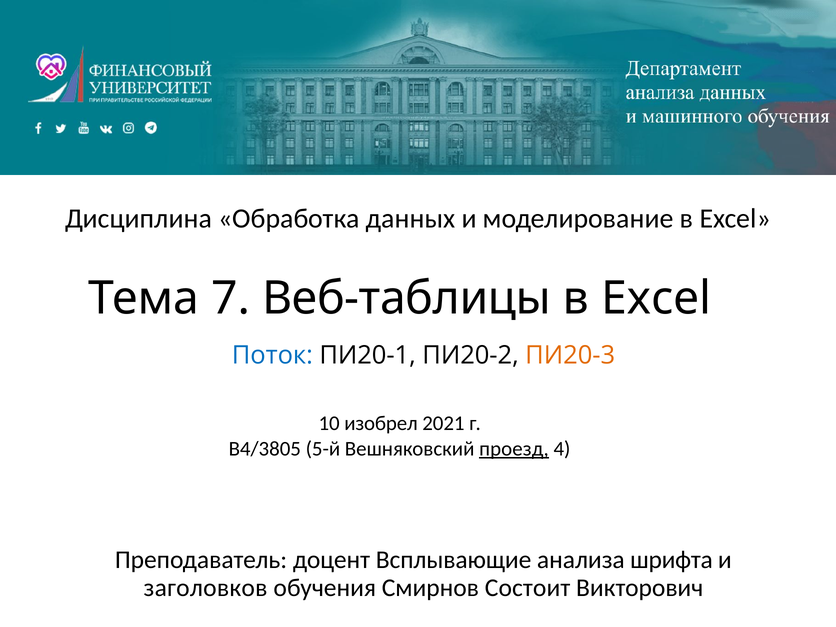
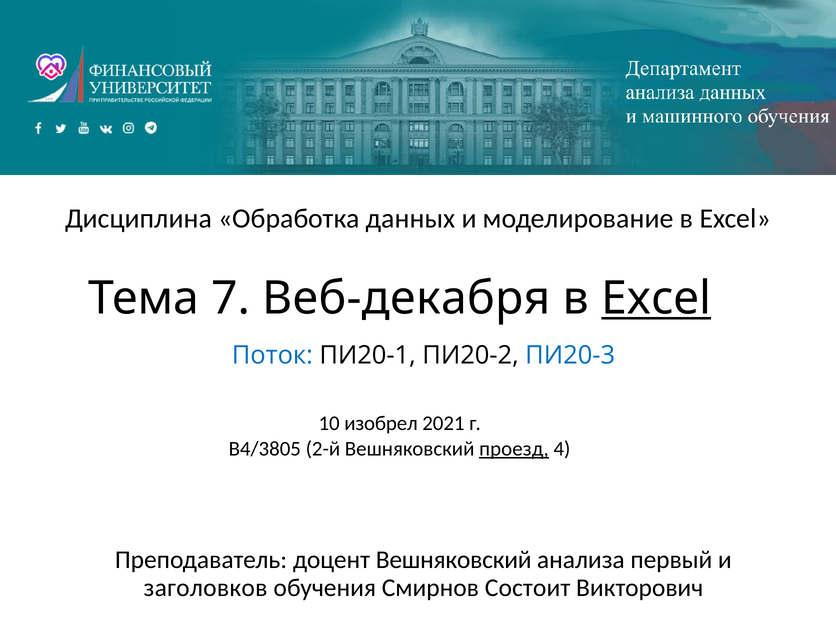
Веб-таблицы: Веб-таблицы -> Веб-декабря (406, 298)
Excel underline: none -> present (656, 298)
ПИ20-3 colour: orange -> blue (570, 356)
5-й: 5-й -> 2-й (323, 449)
доцент Всплывающие: Всплывающие -> Вешняковский (454, 560)
шрифта: шрифта -> первый (671, 560)
